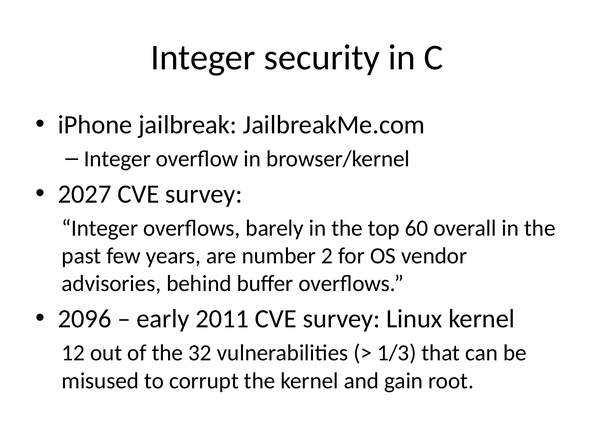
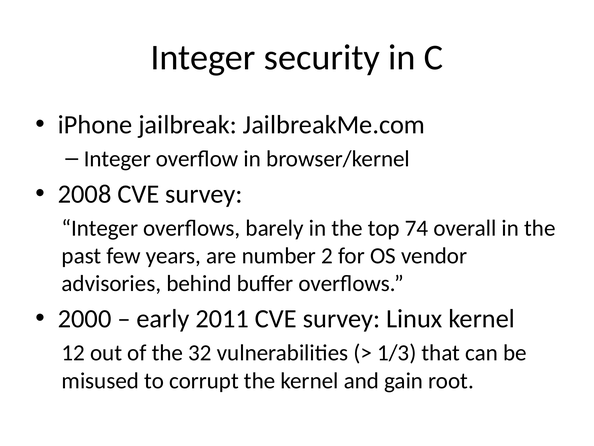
2027: 2027 -> 2008 (85, 194)
60: 60 -> 74 (417, 228)
2096: 2096 -> 2000 (85, 319)
